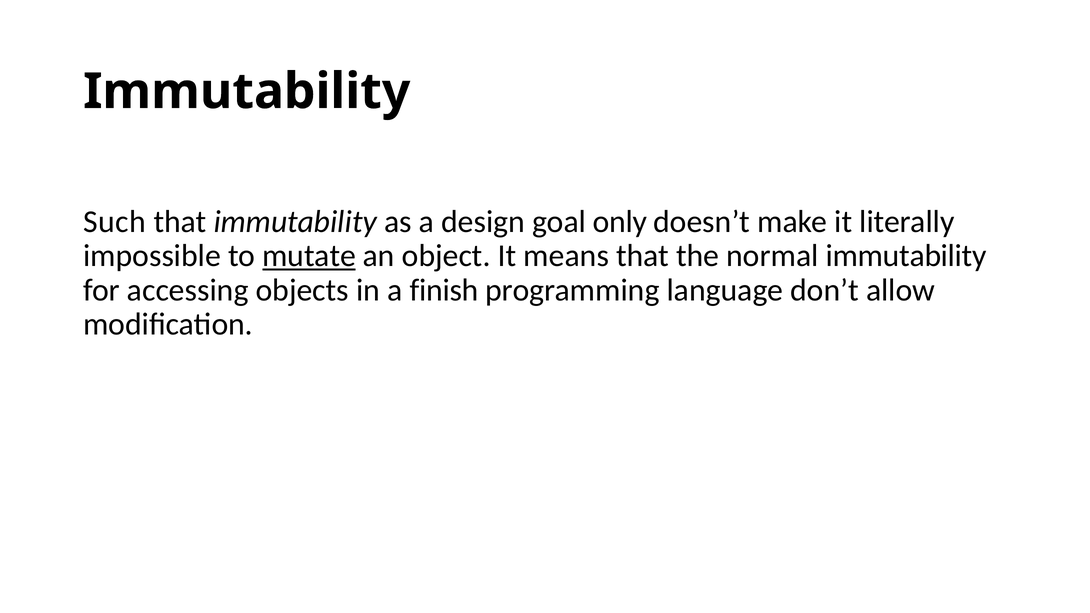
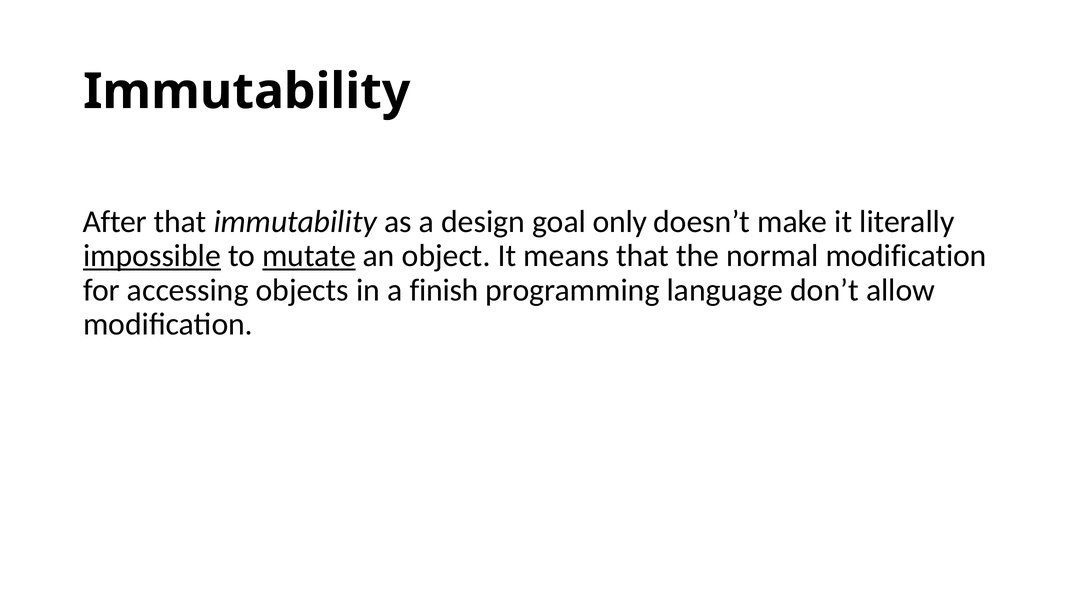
Such: Such -> After (115, 222)
impossible underline: none -> present (152, 256)
normal immutability: immutability -> modification (906, 256)
